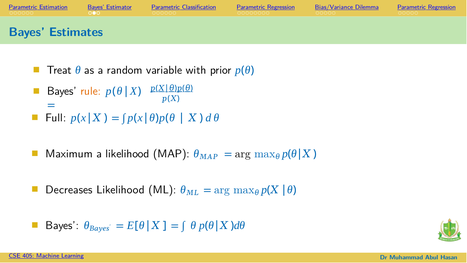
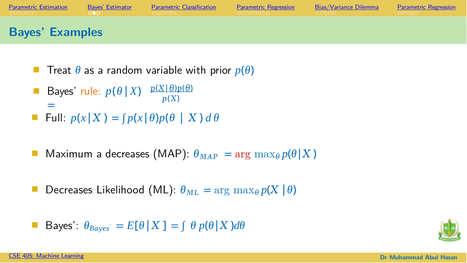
Estimates: Estimates -> Examples (76, 32)
a likelihood: likelihood -> decreases (127, 154)
arg colour: black -> red (243, 154)
